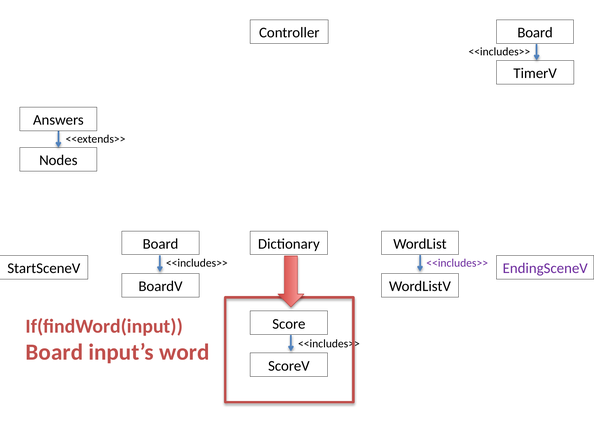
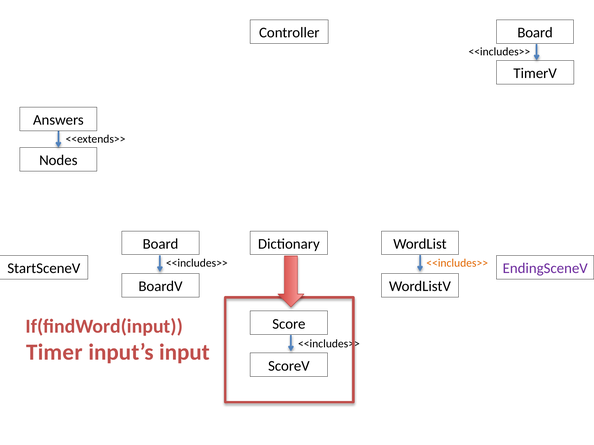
<<includes>> colour: purple -> orange (457, 263)
Board: Board -> Timer (54, 353)
word: word -> input (184, 353)
